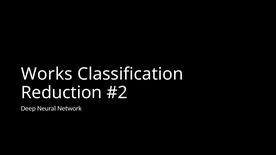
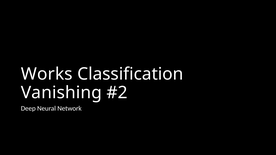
Reduction: Reduction -> Vanishing (61, 93)
